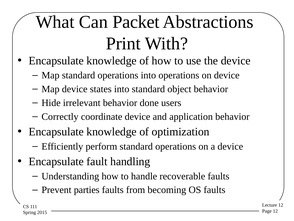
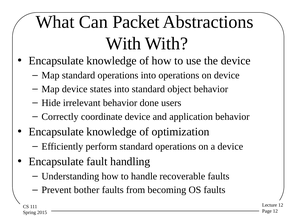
Print: Print -> With (123, 43)
parties: parties -> bother (87, 190)
